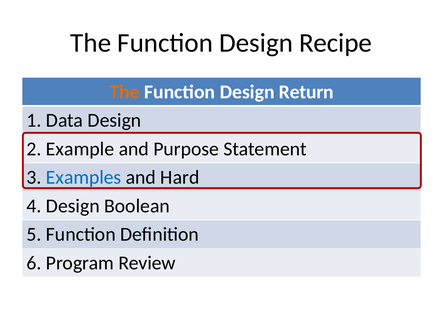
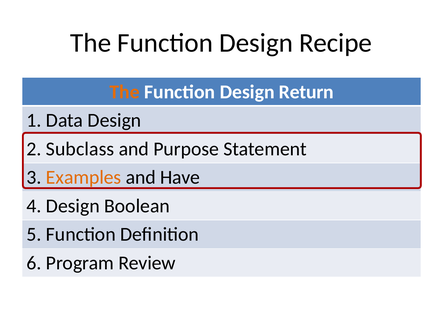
Example: Example -> Subclass (80, 149)
Examples colour: blue -> orange (84, 178)
Hard: Hard -> Have (180, 178)
